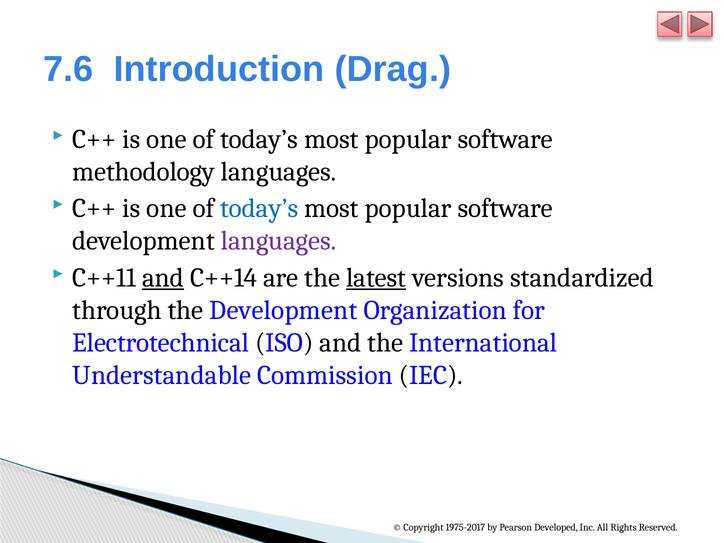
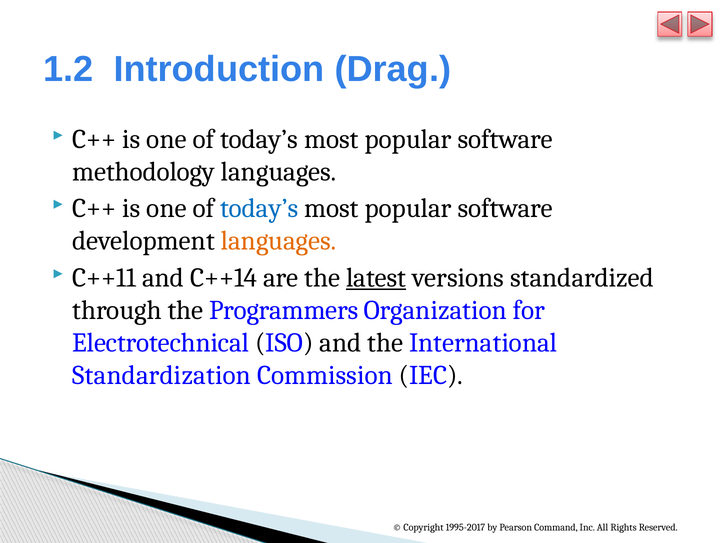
7.6: 7.6 -> 1.2 (68, 70)
languages colour: purple -> orange (279, 241)
and underline: present -> none (163, 278)
the Development: Development -> Programmers (284, 310)
Understandable: Understandable -> Standardization (162, 375)
1975-2017: 1975-2017 -> 1995-2017 (465, 527)
Developed: Developed -> Command (556, 527)
